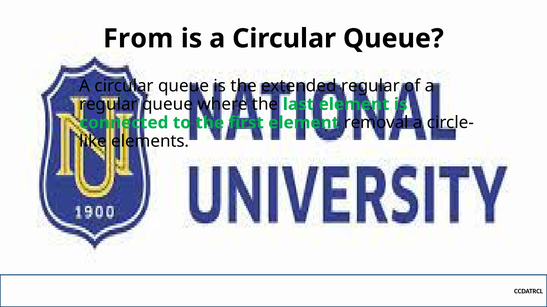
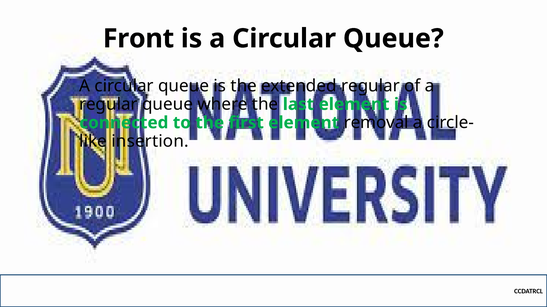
From: From -> Front (139, 39)
elements: elements -> insertion (150, 141)
